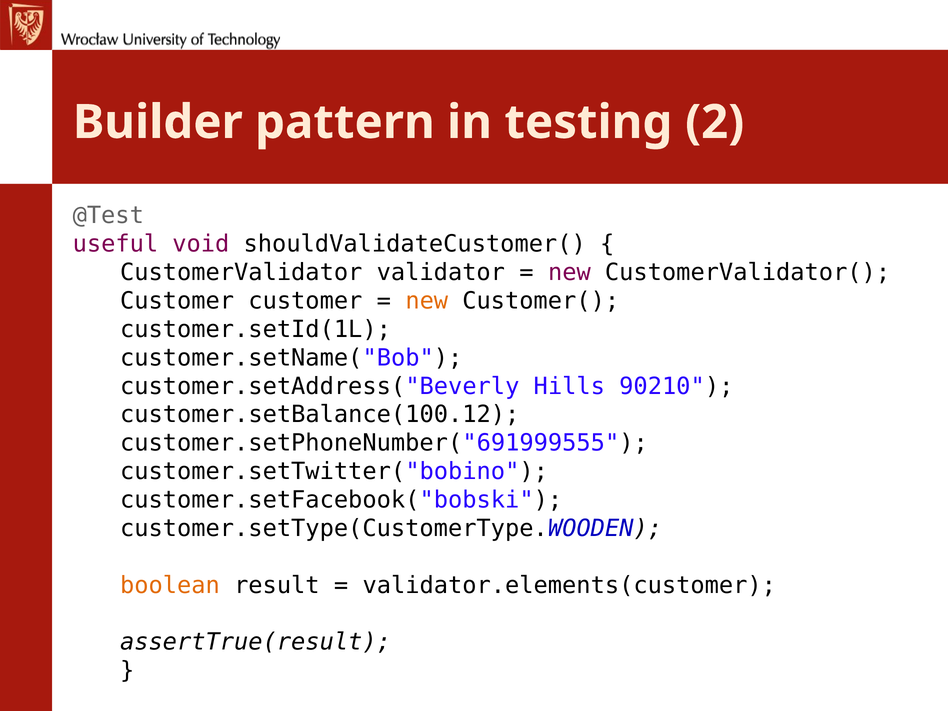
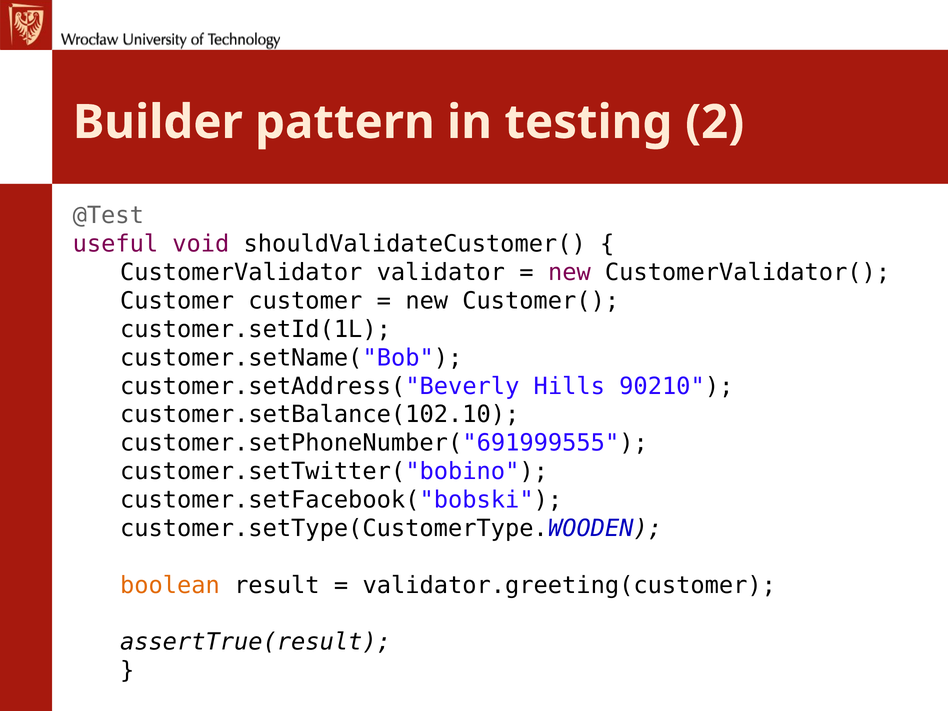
new colour: orange -> black (427, 301)
customer.setBalance(100.12: customer.setBalance(100.12 -> customer.setBalance(102.10 (320, 415)
validator.elements(customer: validator.elements(customer -> validator.greeting(customer (569, 585)
